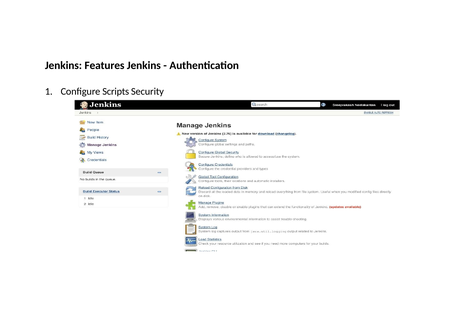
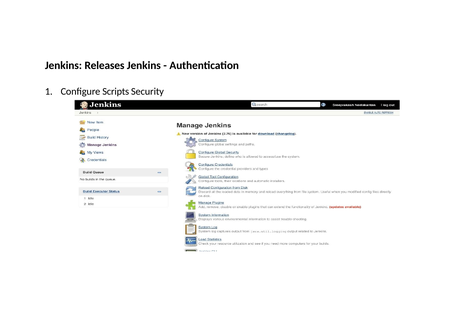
Features: Features -> Releases (104, 65)
